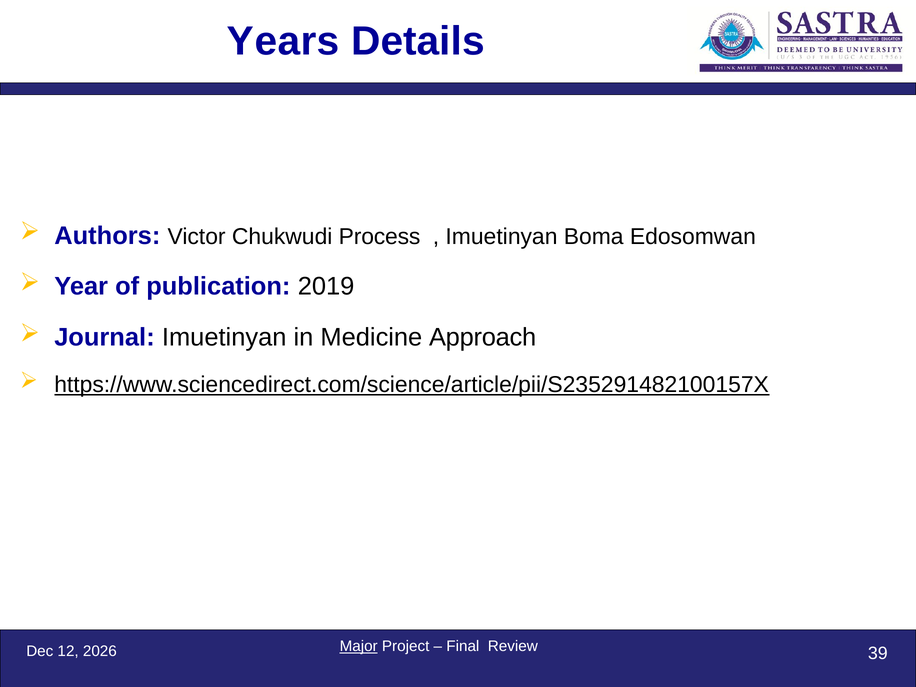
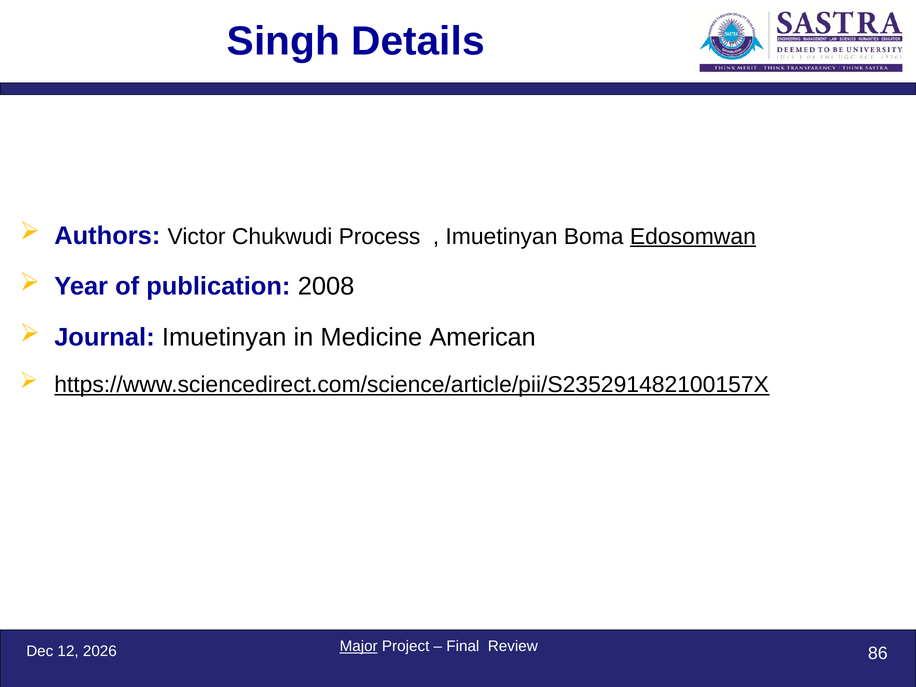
Years: Years -> Singh (283, 41)
Edosomwan underline: none -> present (693, 237)
2019: 2019 -> 2008 (326, 287)
Approach: Approach -> American (483, 337)
39: 39 -> 86 (878, 654)
